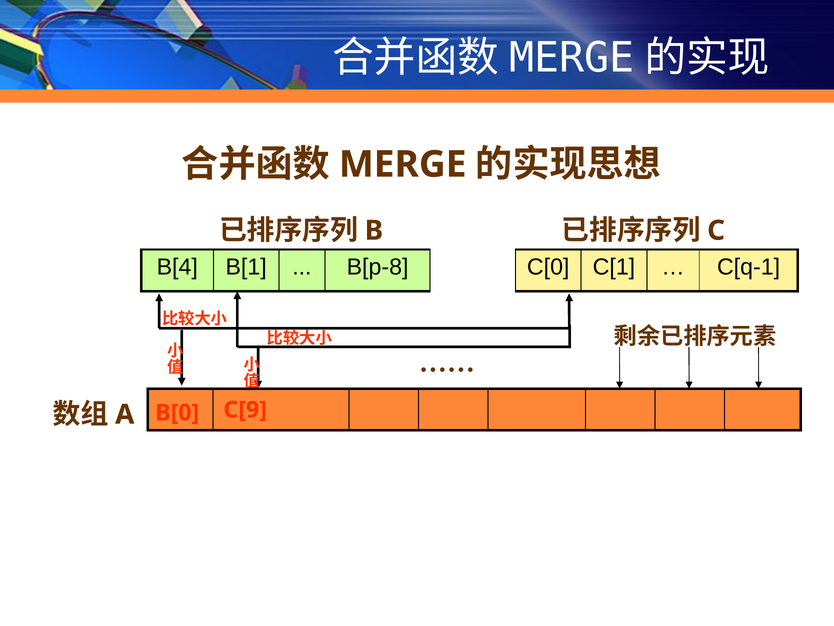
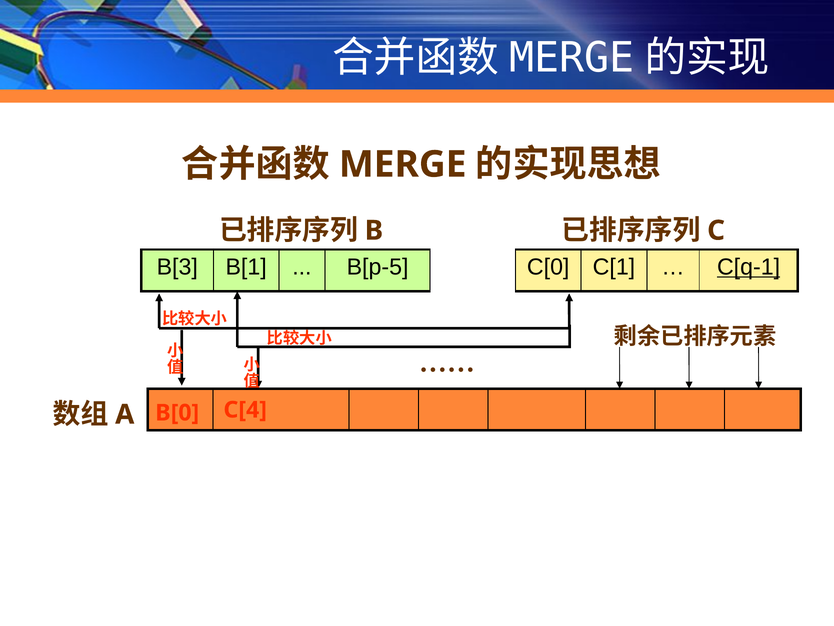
B[4: B[4 -> B[3 (177, 267)
B[p-8: B[p-8 -> B[p-5 (378, 267)
C[q-1 underline: none -> present (749, 267)
C[9: C[9 -> C[4 (245, 410)
